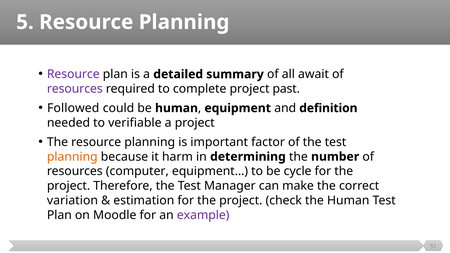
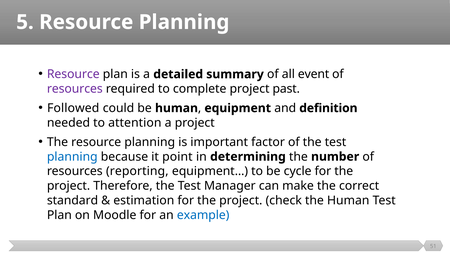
await: await -> event (314, 74)
verifiable: verifiable -> attention (135, 123)
planning colour: orange -> blue (72, 157)
harm: harm -> point (177, 157)
computer: computer -> reporting (137, 171)
variation: variation -> standard (73, 201)
example colour: purple -> blue (203, 215)
